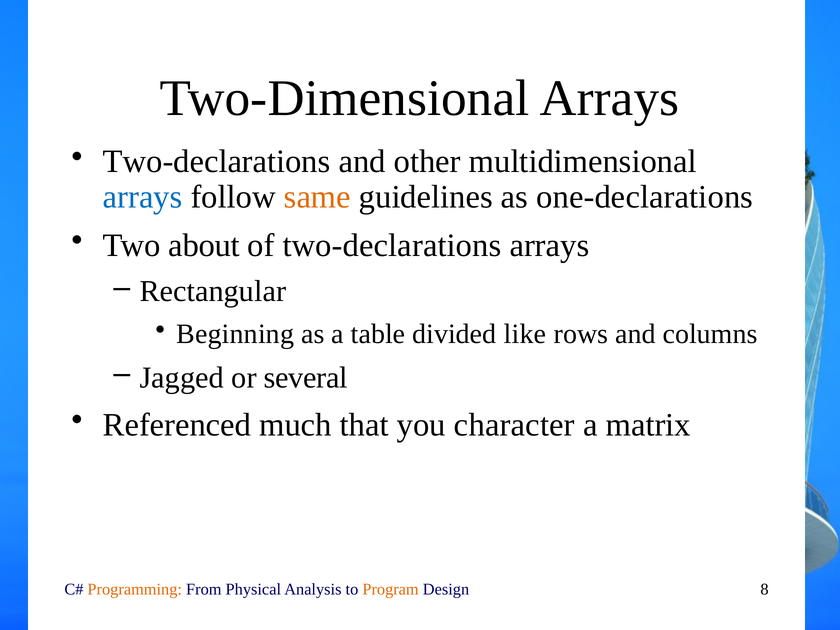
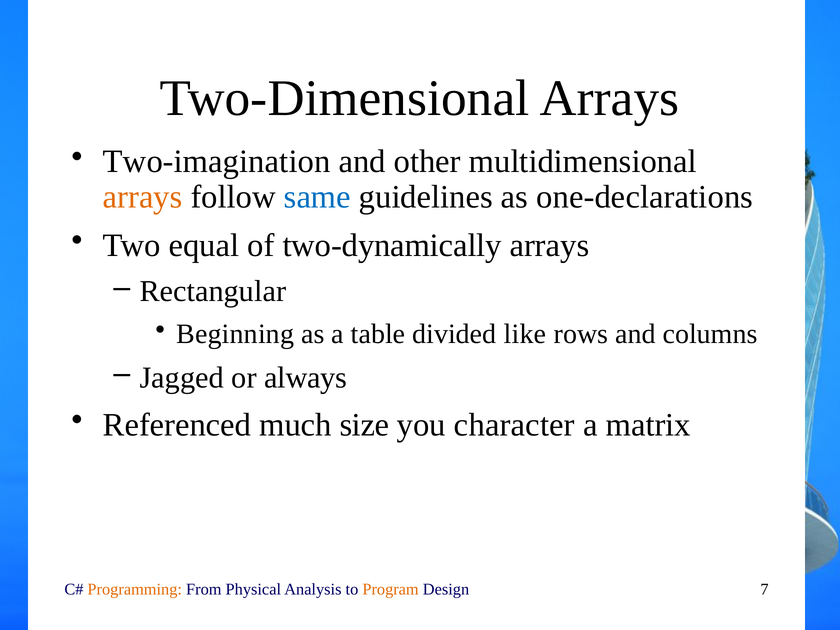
Two-declarations: Two-declarations -> Two-imagination (217, 162)
arrays colour: blue -> orange (143, 197)
same colour: orange -> blue (317, 197)
about: about -> equal (204, 245)
of two-declarations: two-declarations -> two-dynamically (392, 245)
several: several -> always (306, 378)
that: that -> size (364, 425)
8: 8 -> 7 (765, 589)
